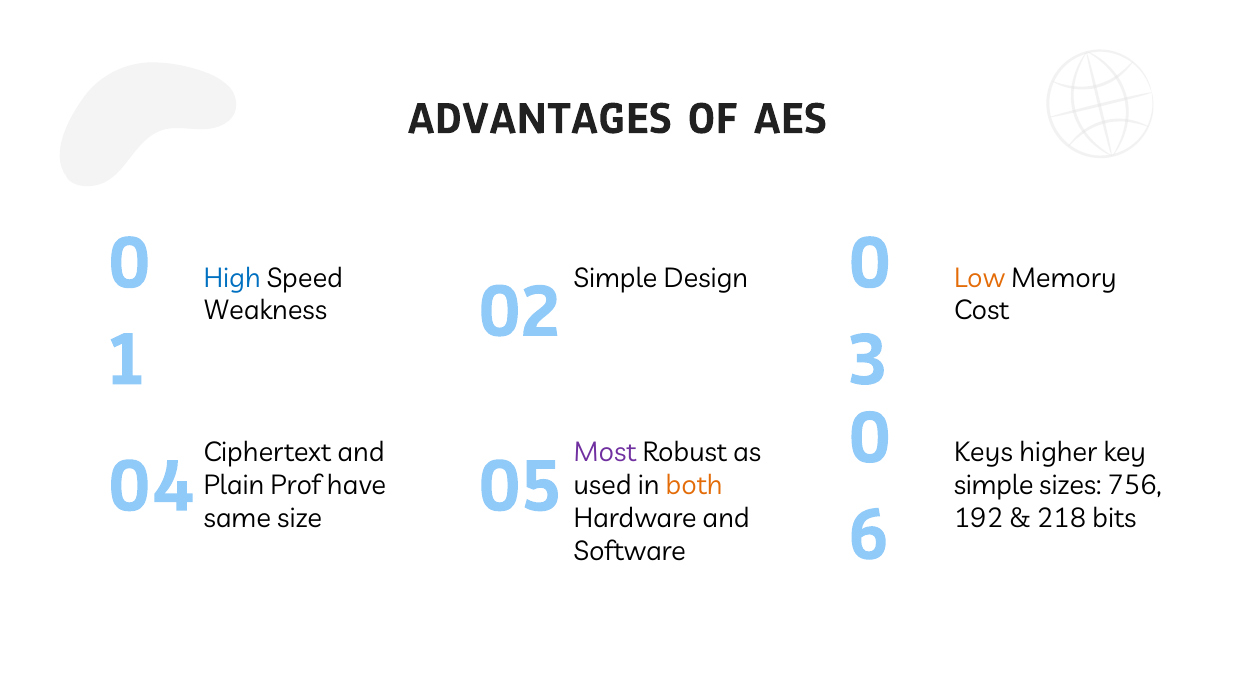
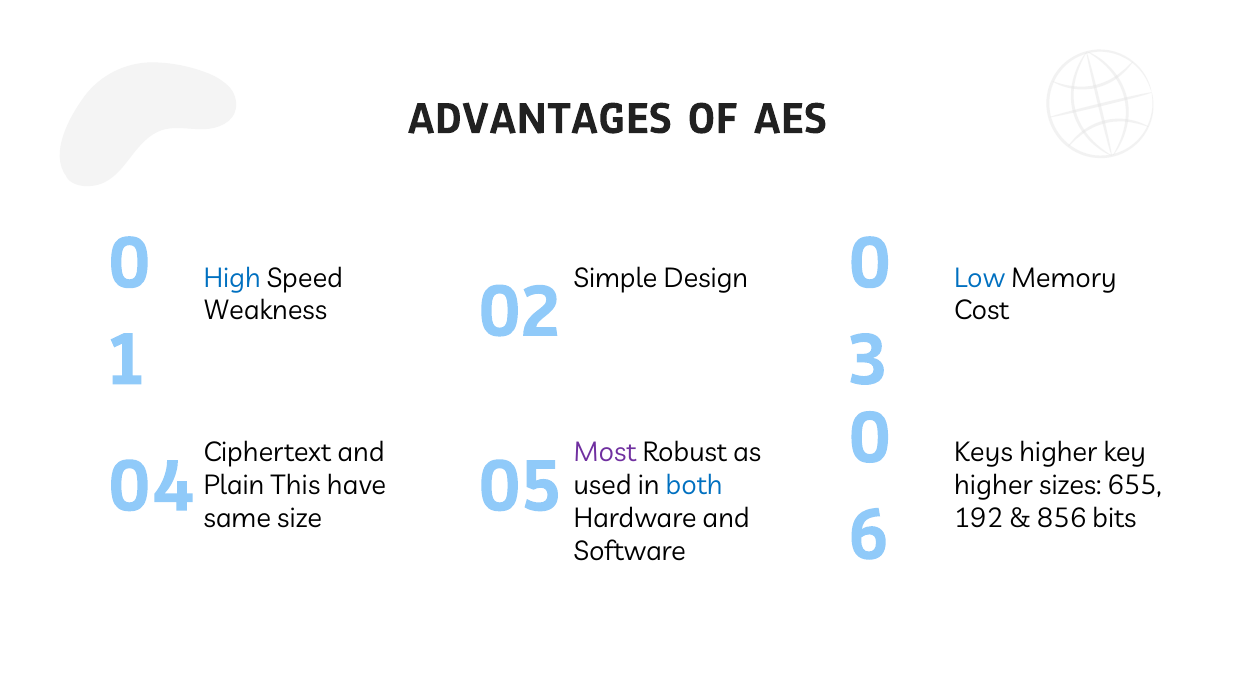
Low colour: orange -> blue (980, 278)
simple: simple -> higher (993, 486)
756: 756 -> 655 (1134, 486)
Prof: Prof -> This (296, 486)
both colour: orange -> blue (694, 486)
218: 218 -> 856 (1062, 519)
